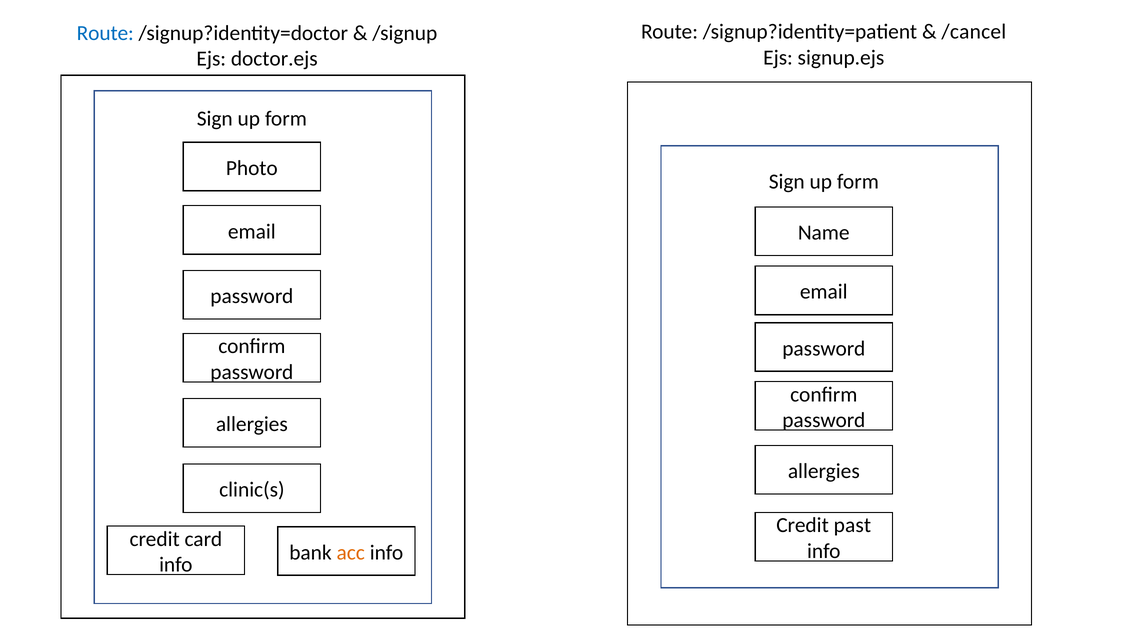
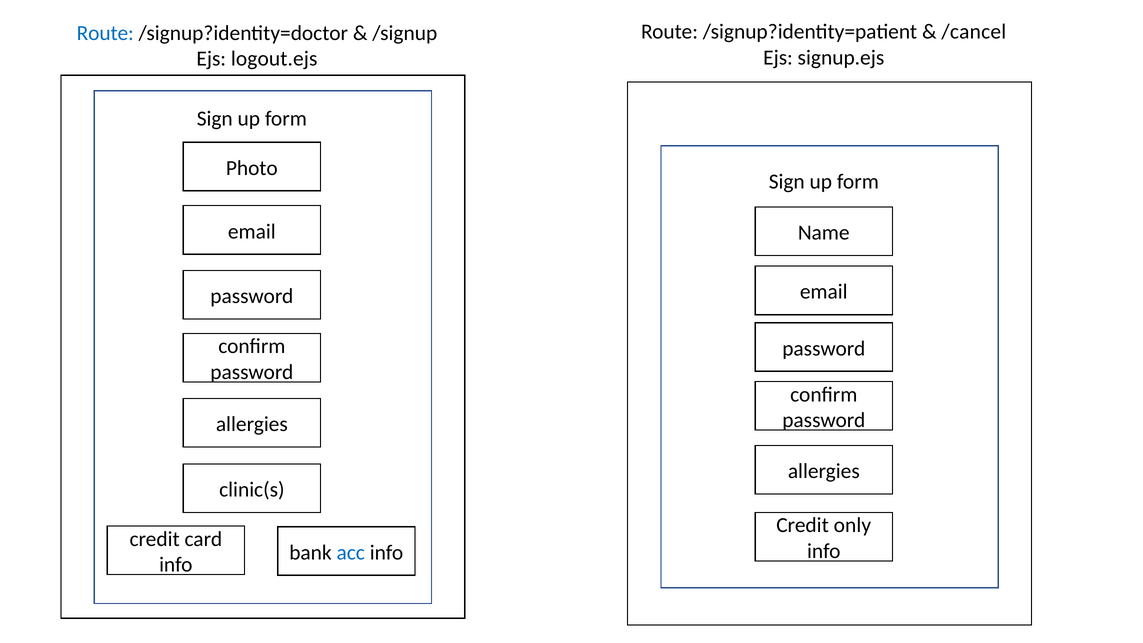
doctor.ejs: doctor.ejs -> logout.ejs (274, 59)
past: past -> only (852, 525)
acc colour: orange -> blue (351, 552)
